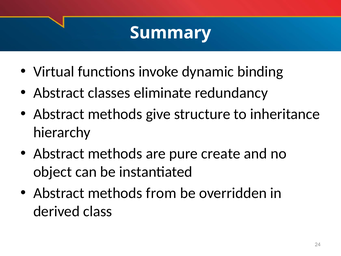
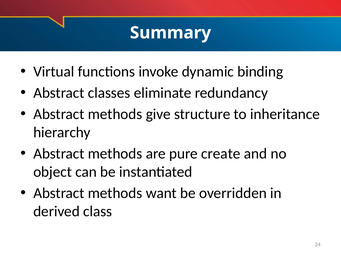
from: from -> want (161, 193)
